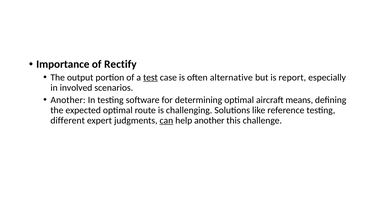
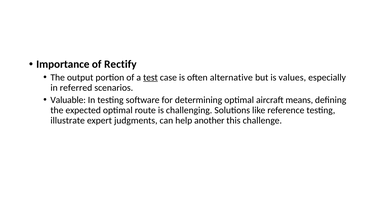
report: report -> values (292, 78)
involved: involved -> referred (76, 88)
Another: Another -> Valuable (68, 100)
different: different -> illustrate (68, 121)
can underline: present -> none (166, 121)
